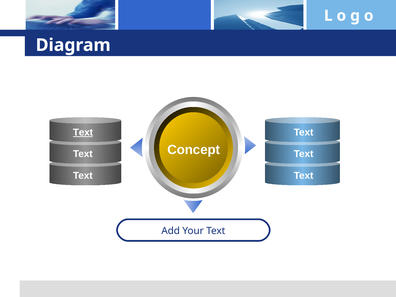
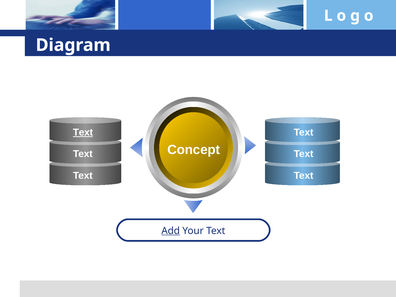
Add underline: none -> present (171, 231)
